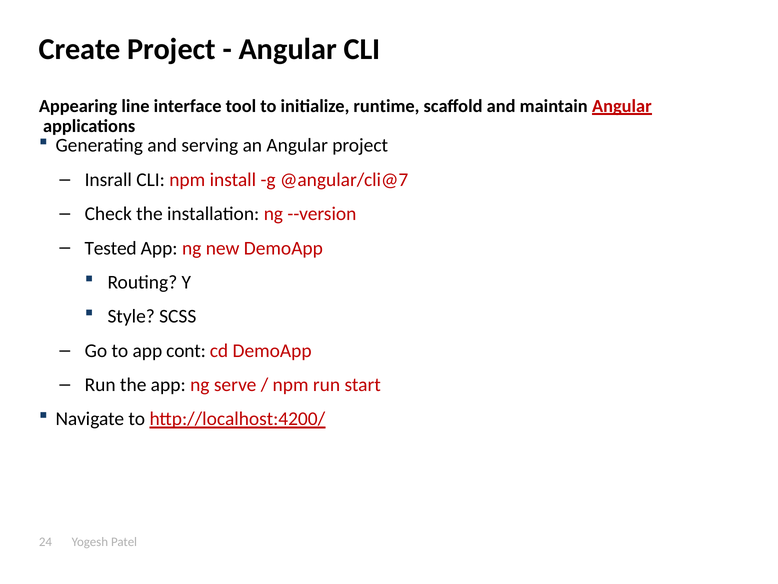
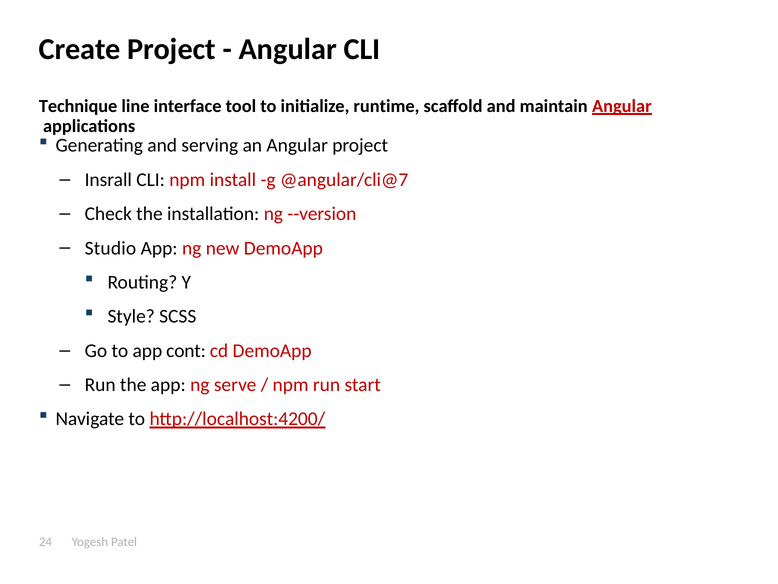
Appearing: Appearing -> Technique (78, 106)
Tested: Tested -> Studio (110, 248)
